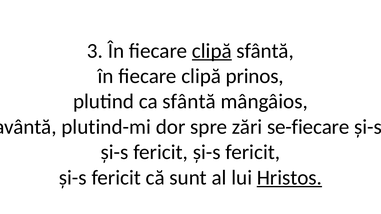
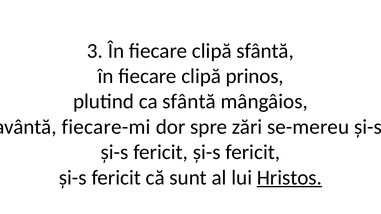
clipă underline: present -> none (212, 51)
plutind-mi: plutind-mi -> fiecare-mi (106, 127)
se-fiecare: se-fiecare -> se-mereu (308, 127)
